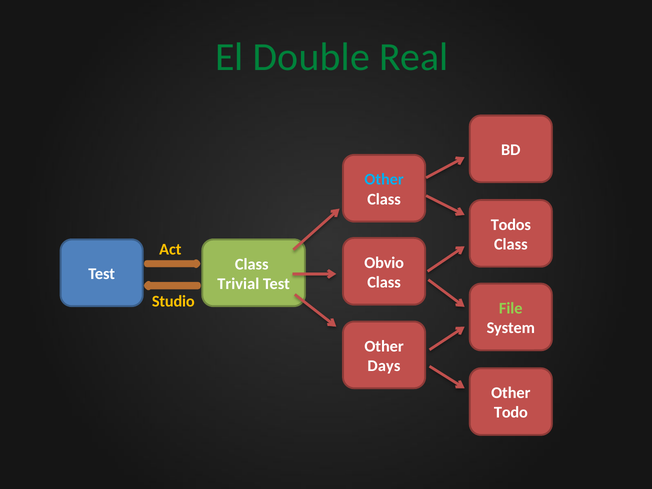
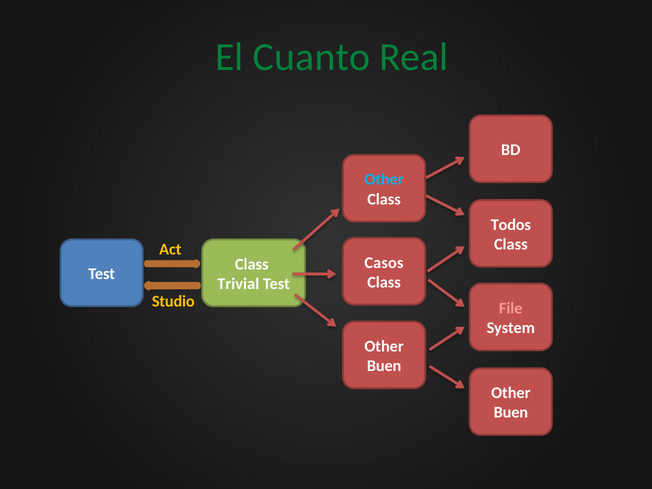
Double: Double -> Cuanto (311, 57)
Obvio: Obvio -> Casos (384, 263)
File colour: light green -> pink (511, 308)
Days: Days -> Buen (384, 366)
Todo: Todo -> Buen (511, 412)
